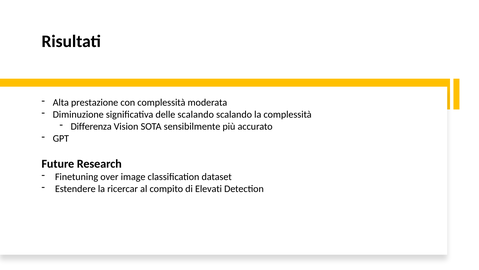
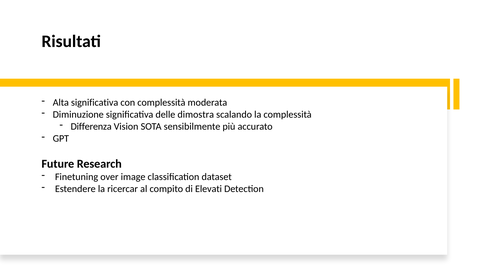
Alta prestazione: prestazione -> significativa (95, 102)
delle scalando: scalando -> dimostra (196, 114)
